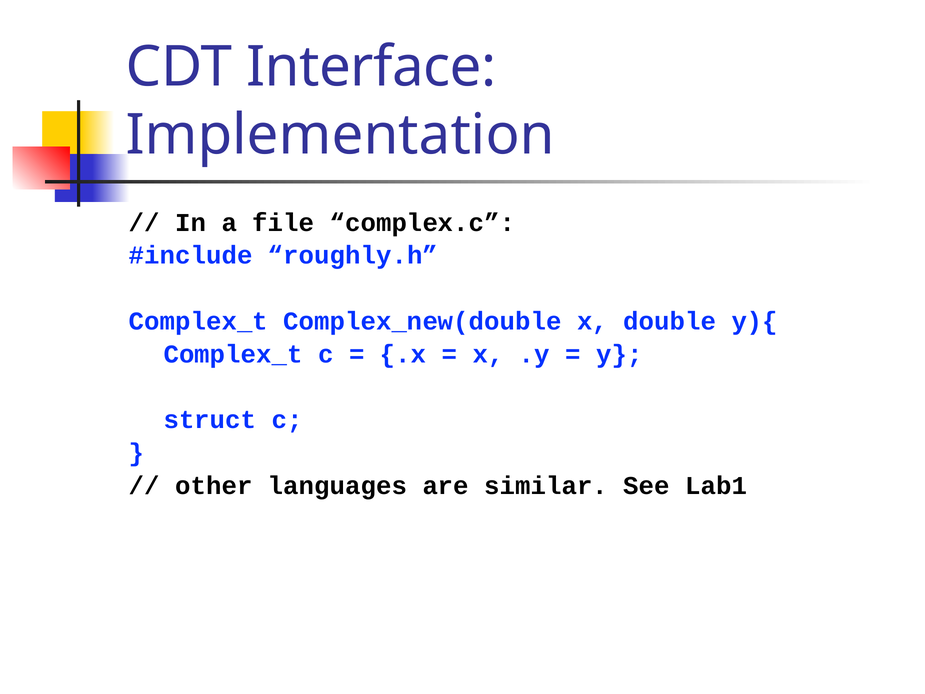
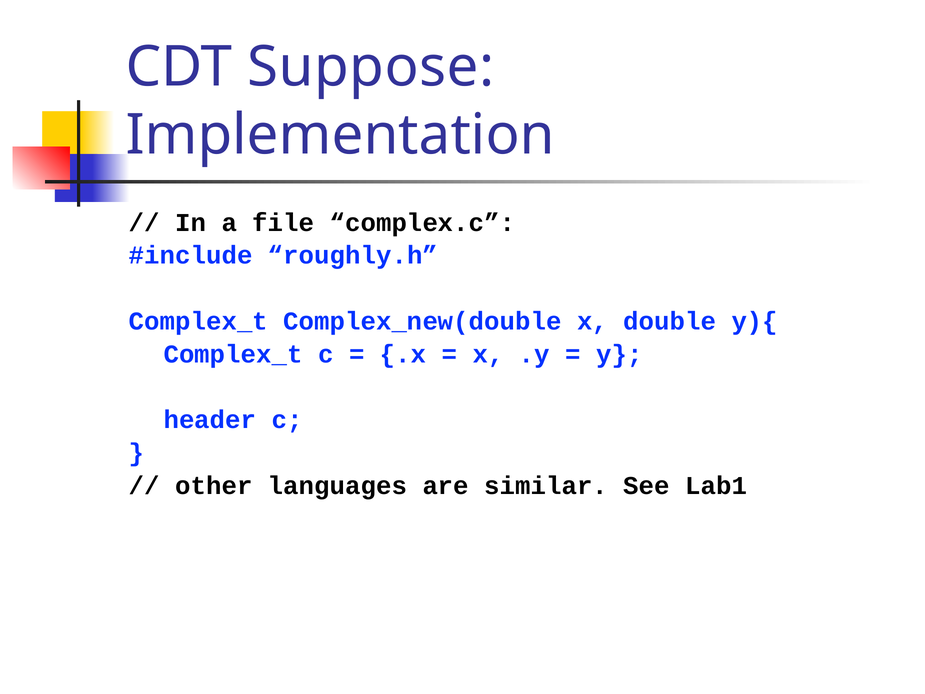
Interface: Interface -> Suppose (371, 67)
struct: struct -> header (210, 420)
